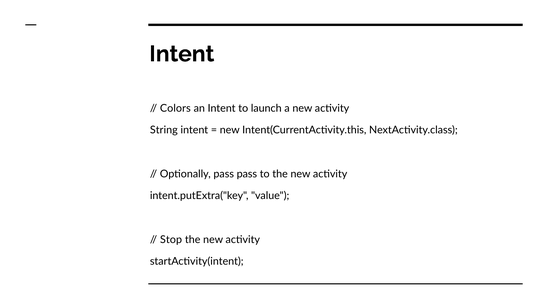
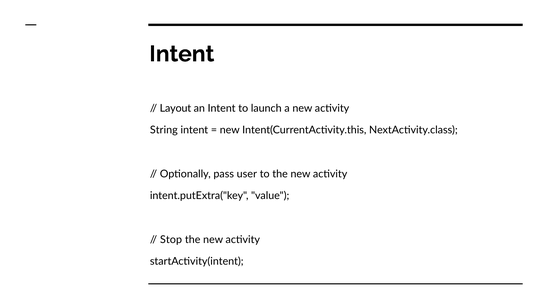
Colors: Colors -> Layout (175, 109)
pass pass: pass -> user (247, 174)
